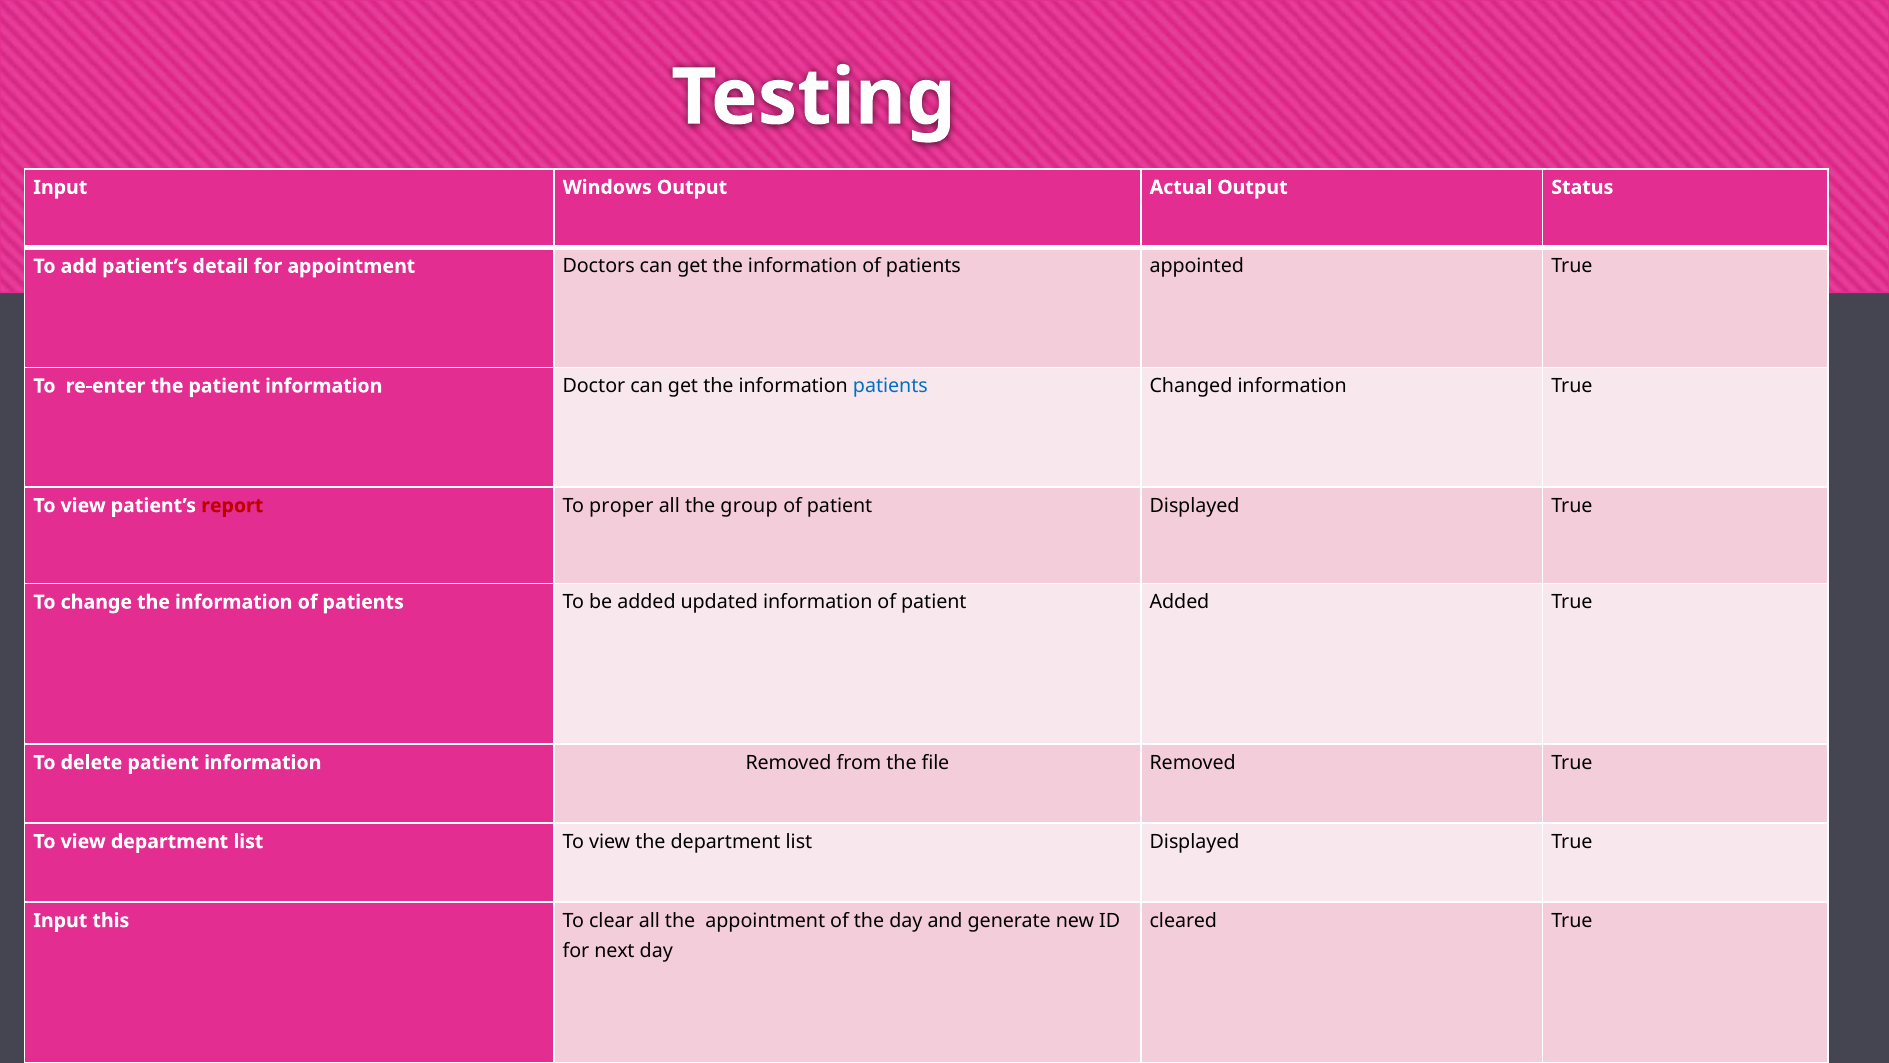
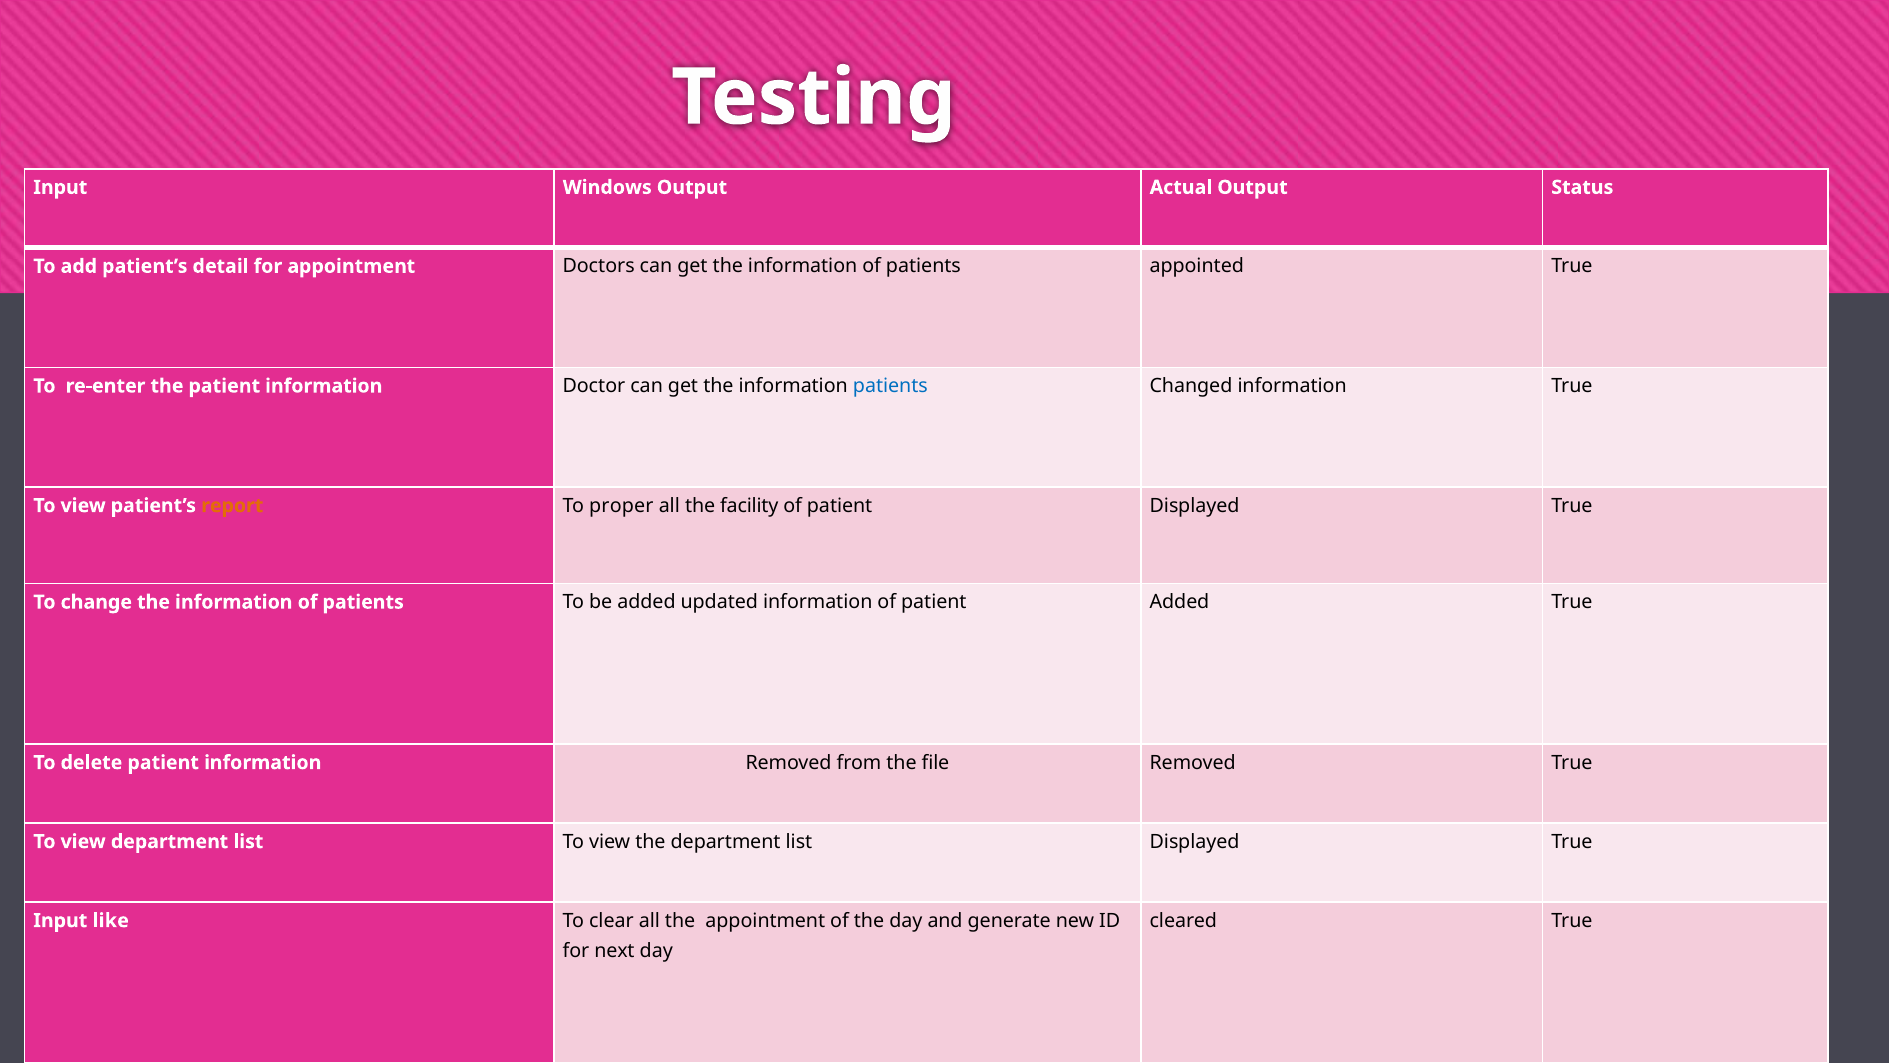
report colour: red -> orange (232, 505)
group: group -> facility (749, 505)
this: this -> like (111, 920)
